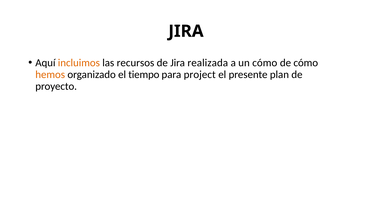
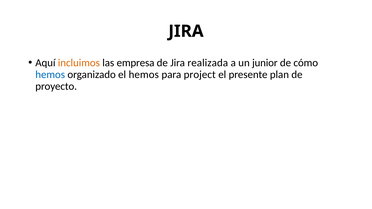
recursos: recursos -> empresa (136, 63)
un cómo: cómo -> junior (265, 63)
hemos colour: orange -> blue (50, 75)
el tiempo: tiempo -> hemos (144, 75)
